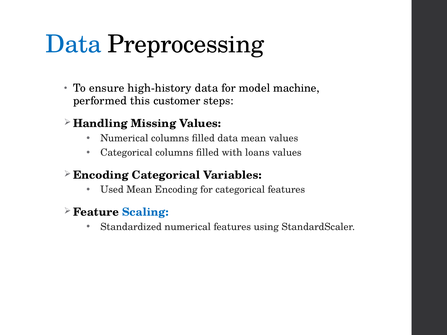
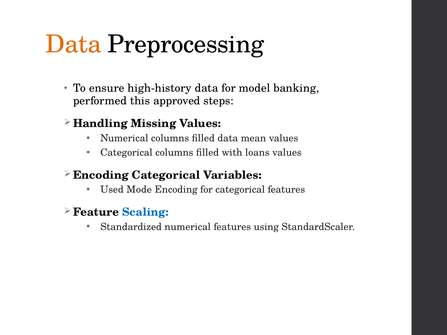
Data colour: blue -> orange (74, 44)
machine: machine -> banking (296, 88)
customer: customer -> approved (177, 101)
Used Mean: Mean -> Mode (139, 190)
